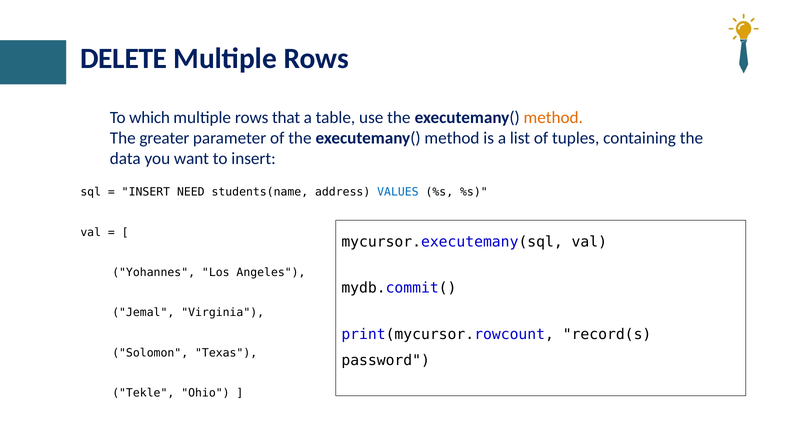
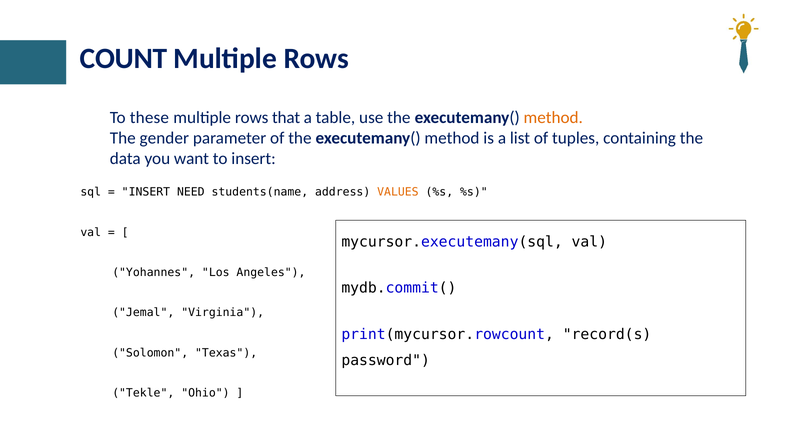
DELETE: DELETE -> COUNT (124, 59)
which: which -> these (149, 118)
greater: greater -> gender (164, 138)
VALUES colour: blue -> orange (398, 192)
